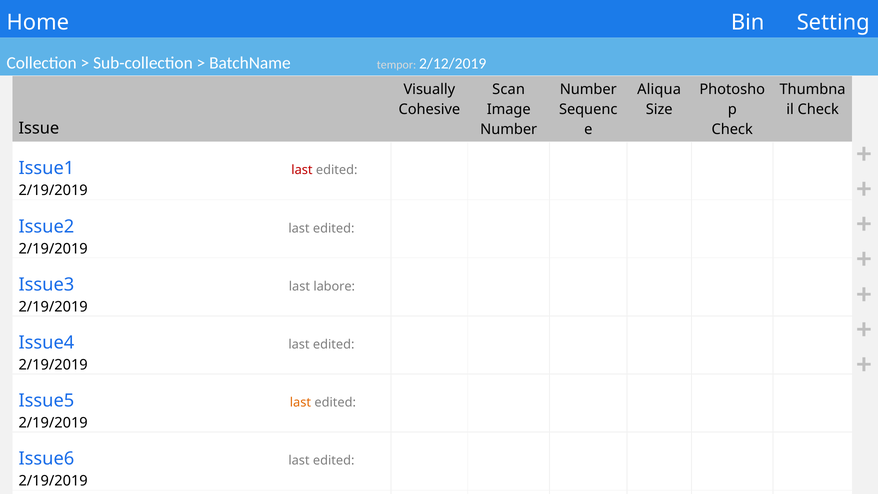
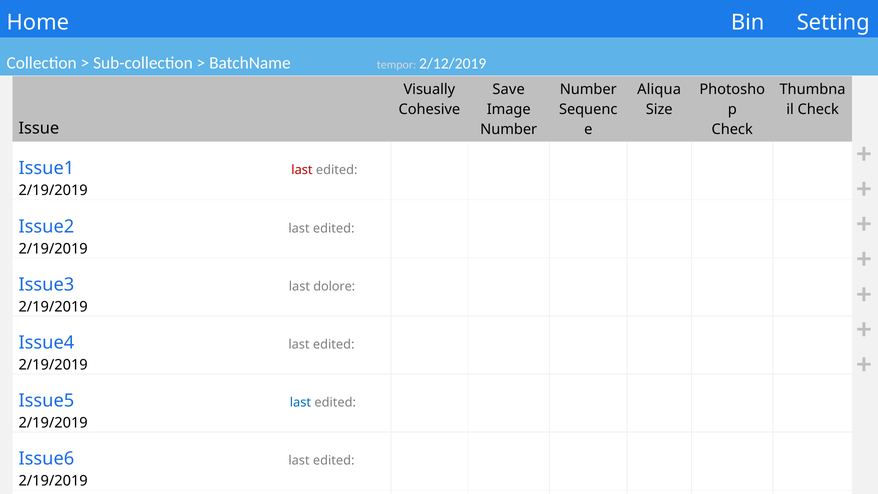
Scan: Scan -> Save (509, 89)
labore: labore -> dolore (334, 286)
last colour: orange -> blue (300, 403)
